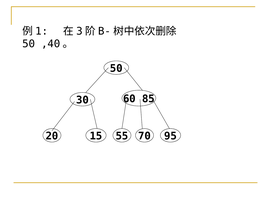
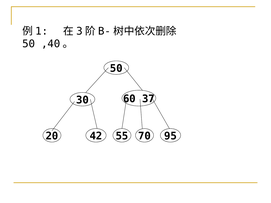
85: 85 -> 37 (148, 99)
15: 15 -> 42 (96, 136)
